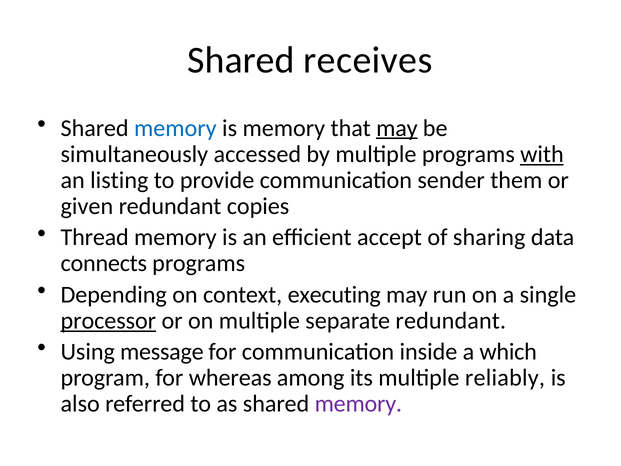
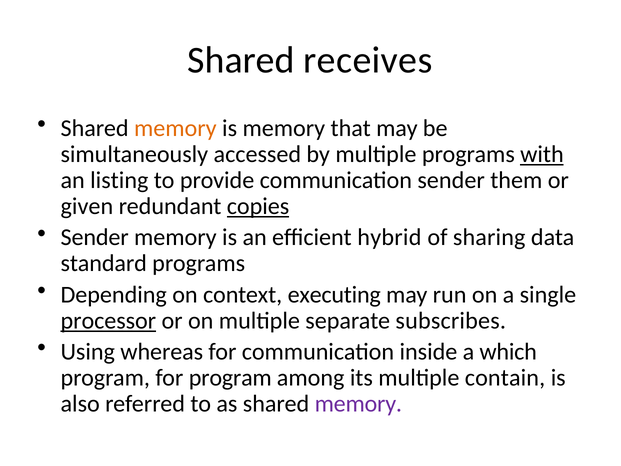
memory colour: blue -> orange (175, 128)
may underline: present -> none (397, 128)
copies underline: none -> present (258, 206)
Thread: Thread -> Sender (95, 237)
accept: accept -> hybrid (389, 237)
connects: connects -> standard (104, 263)
separate redundant: redundant -> subscribes (451, 320)
message: message -> whereas (162, 352)
for whereas: whereas -> program (230, 378)
reliably: reliably -> contain (505, 378)
